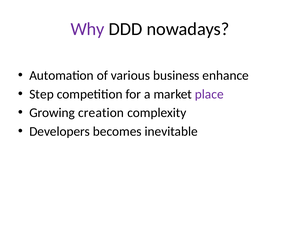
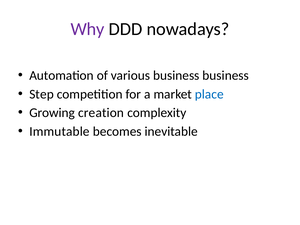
business enhance: enhance -> business (226, 75)
place colour: purple -> blue (209, 94)
Developers: Developers -> Immutable (59, 131)
